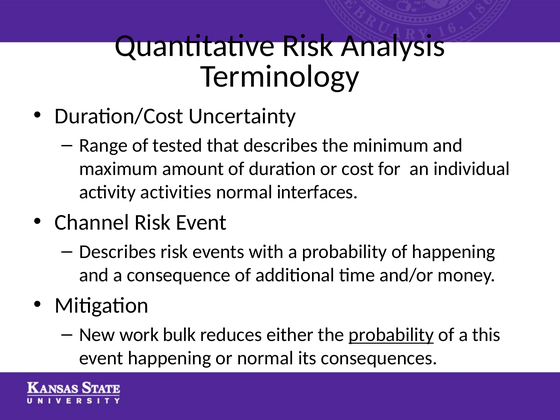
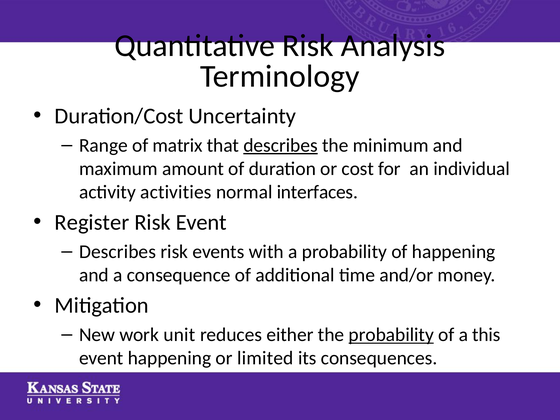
tested: tested -> matrix (178, 145)
describes underline: none -> present (281, 145)
Channel: Channel -> Register (92, 222)
bulk: bulk -> unit (179, 335)
or normal: normal -> limited (265, 358)
